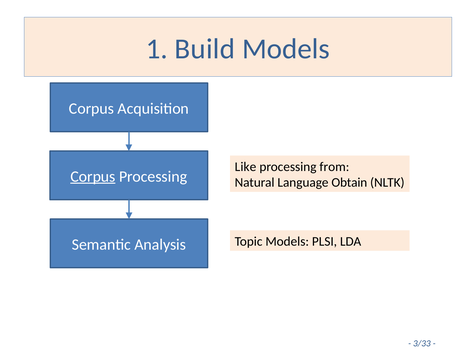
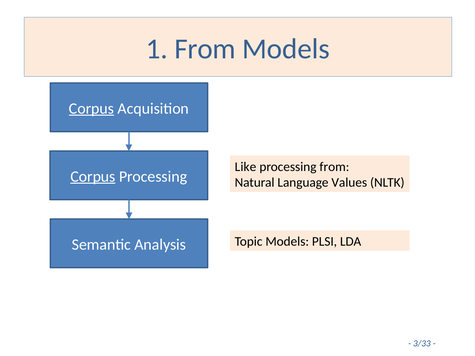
1 Build: Build -> From (205, 49)
Corpus underline: none -> present (91, 109)
Obtain: Obtain -> Values (349, 183)
